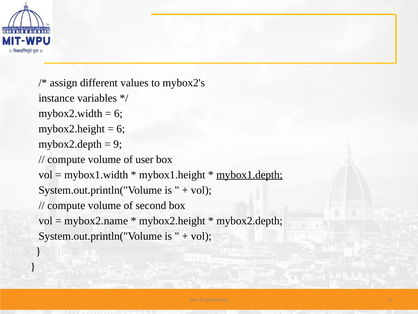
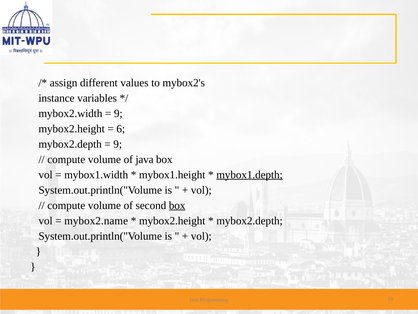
6: 6 -> 9 (118, 113)
of user: user -> java (145, 159)
box underline: none -> present (177, 205)
